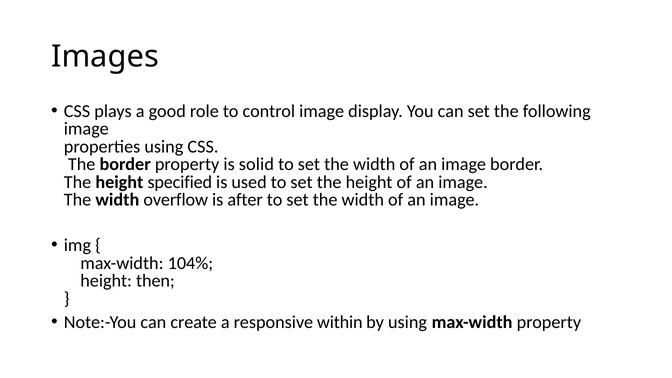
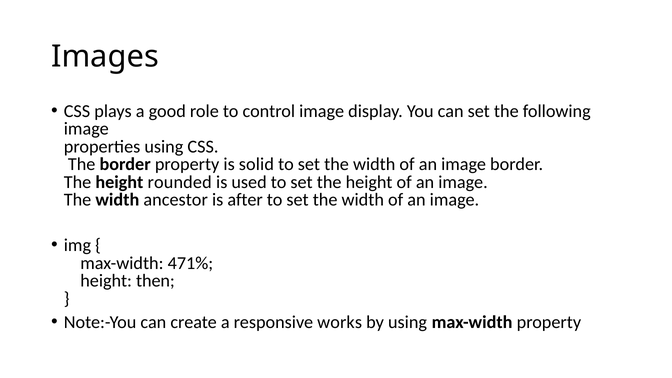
specified: specified -> rounded (180, 182)
overflow: overflow -> ancestor (176, 200)
104%: 104% -> 471% (190, 263)
within: within -> works (340, 322)
